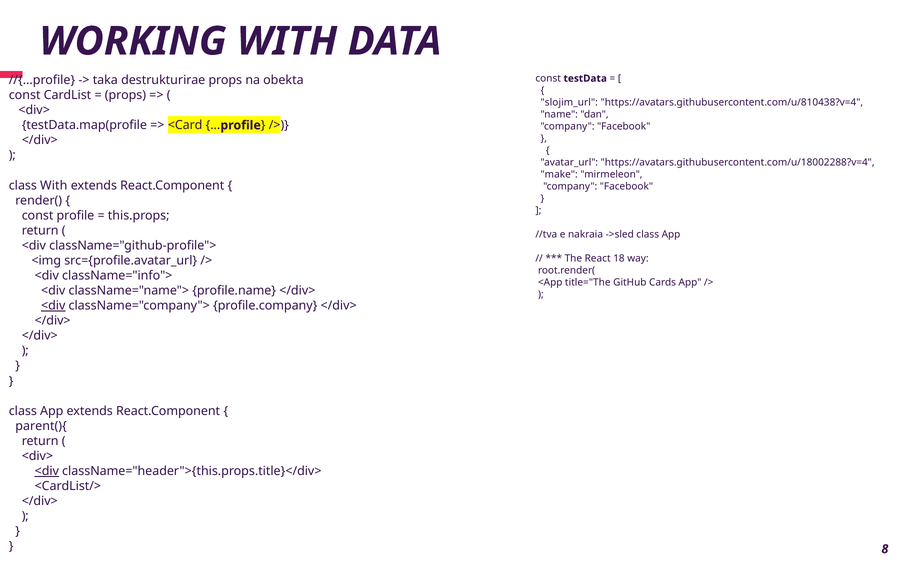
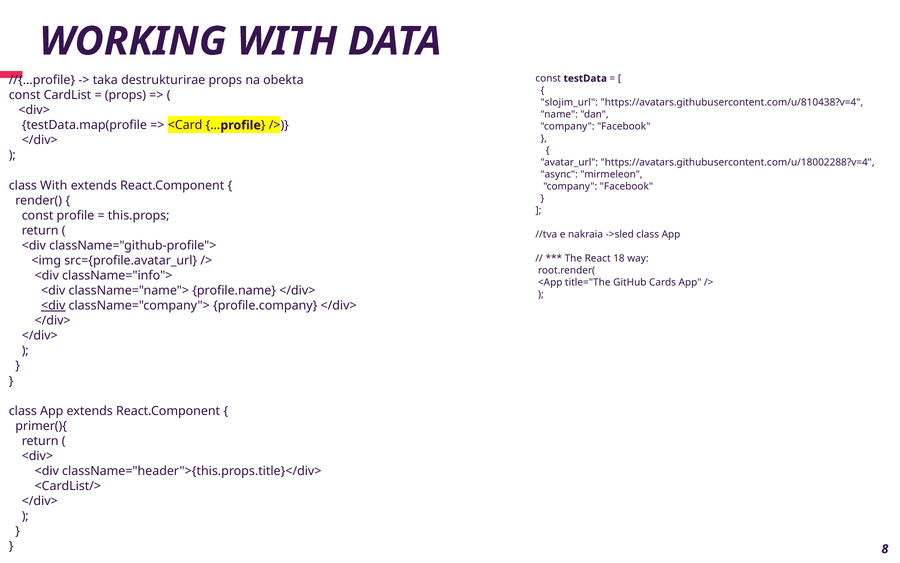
make: make -> async (559, 174)
parent(){: parent(){ -> primer(){ (41, 426)
<div underline: present -> none (47, 471)
